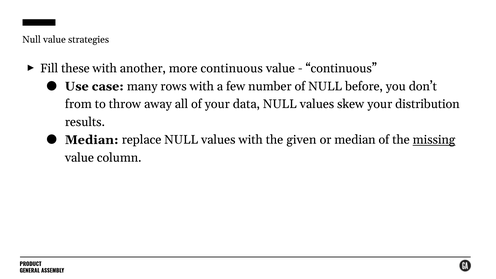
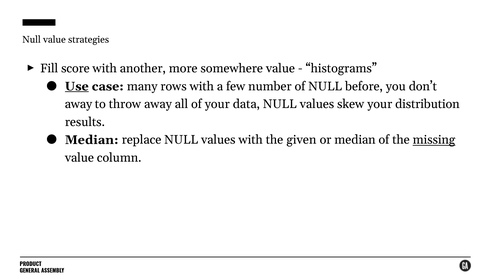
these: these -> score (75, 68)
more continuous: continuous -> somewhere (232, 68)
continuous: continuous -> histograms (341, 68)
Use underline: none -> present (77, 86)
from: from -> away (78, 104)
